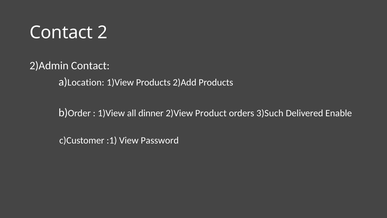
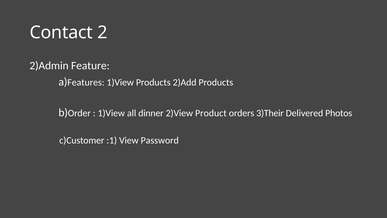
2)Admin Contact: Contact -> Feature (90, 65)
Location: Location -> Features (86, 82)
3)Such: 3)Such -> 3)Their (270, 113)
Enable: Enable -> Photos (339, 113)
